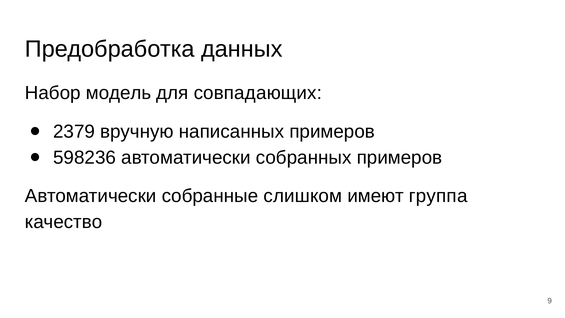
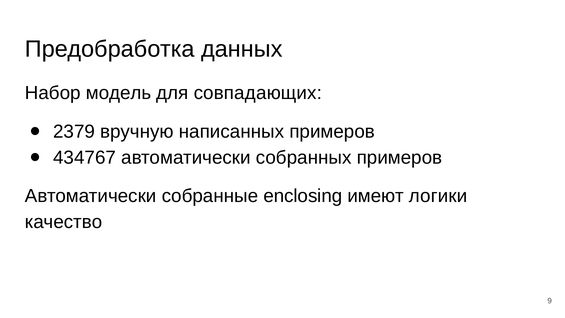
598236: 598236 -> 434767 (85, 157)
слишком: слишком -> enclosing (303, 196)
группа: группа -> логики (438, 196)
